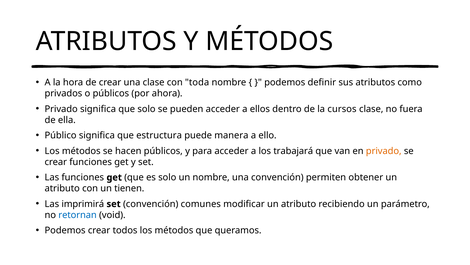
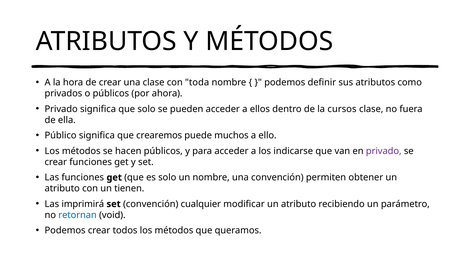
estructura: estructura -> crearemos (159, 135)
manera: manera -> muchos (231, 135)
trabajará: trabajará -> indicarse (293, 151)
privado colour: orange -> purple (384, 151)
comunes: comunes -> cualquier (201, 204)
